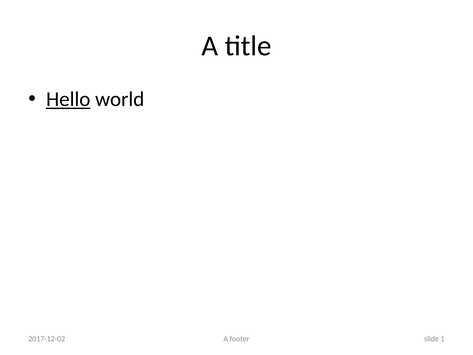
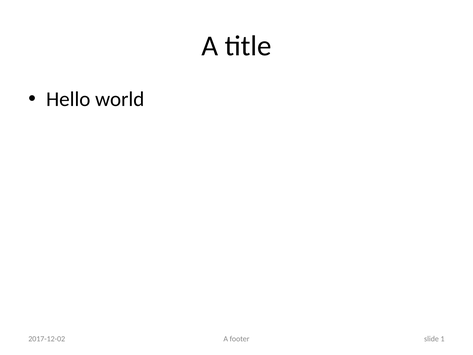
Hello underline: present -> none (68, 99)
